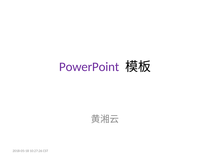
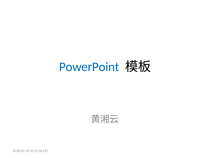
PowerPoint colour: purple -> blue (89, 67)
